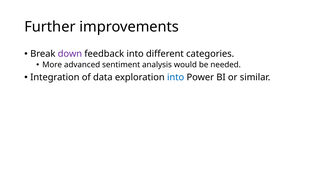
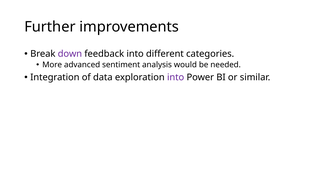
into colour: blue -> purple (176, 78)
